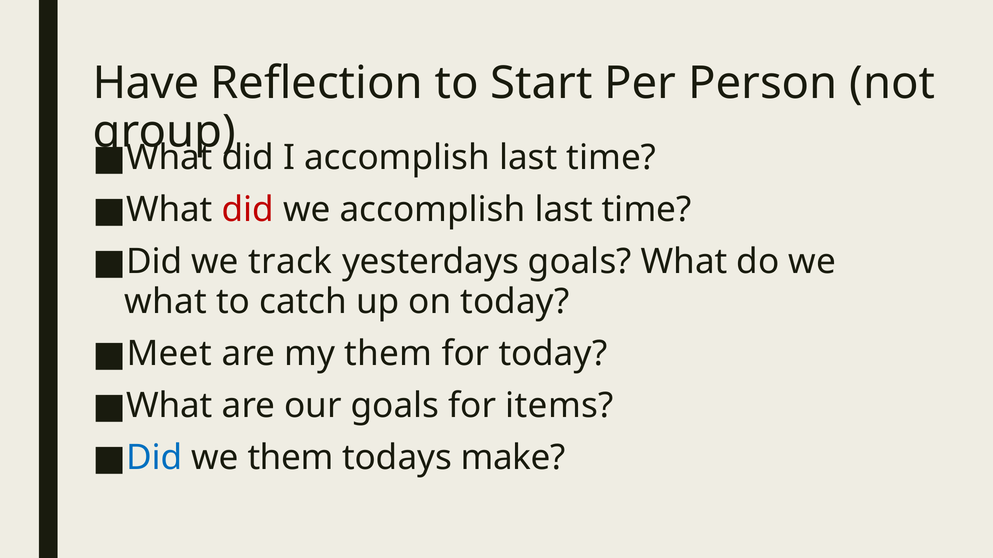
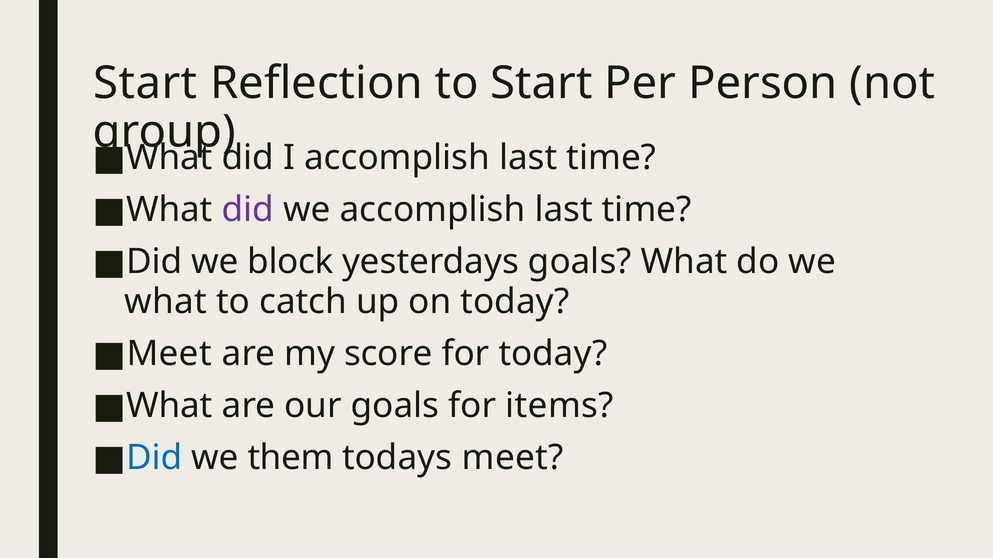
Have: Have -> Start (145, 83)
did colour: red -> purple (248, 210)
track: track -> block (291, 262)
my them: them -> score (388, 354)
todays make: make -> meet (513, 458)
